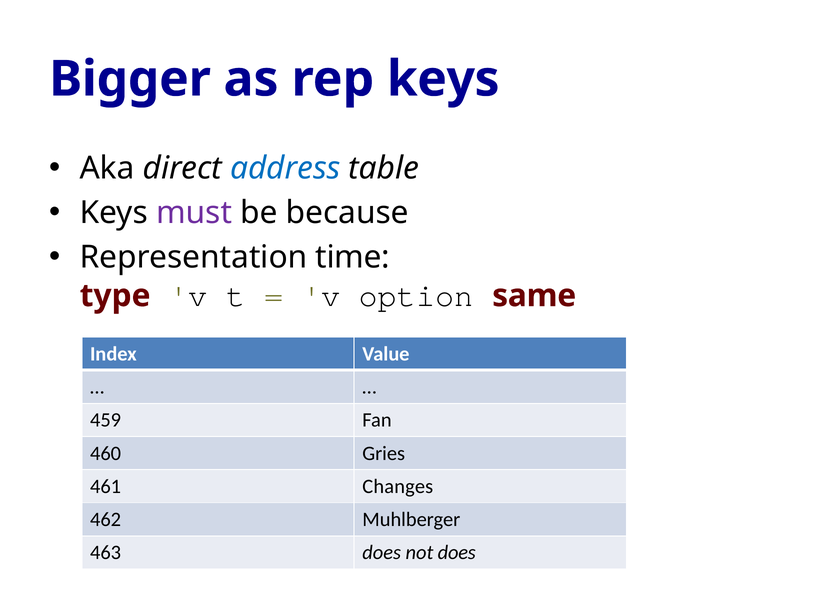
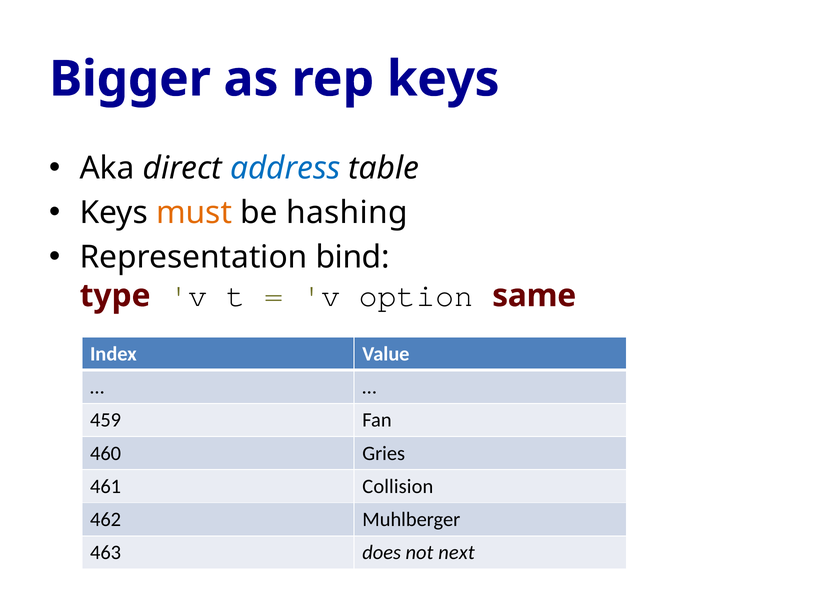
must colour: purple -> orange (194, 213)
because: because -> hashing (347, 213)
time: time -> bind (353, 257)
Changes: Changes -> Collision (398, 486)
not does: does -> next (457, 552)
